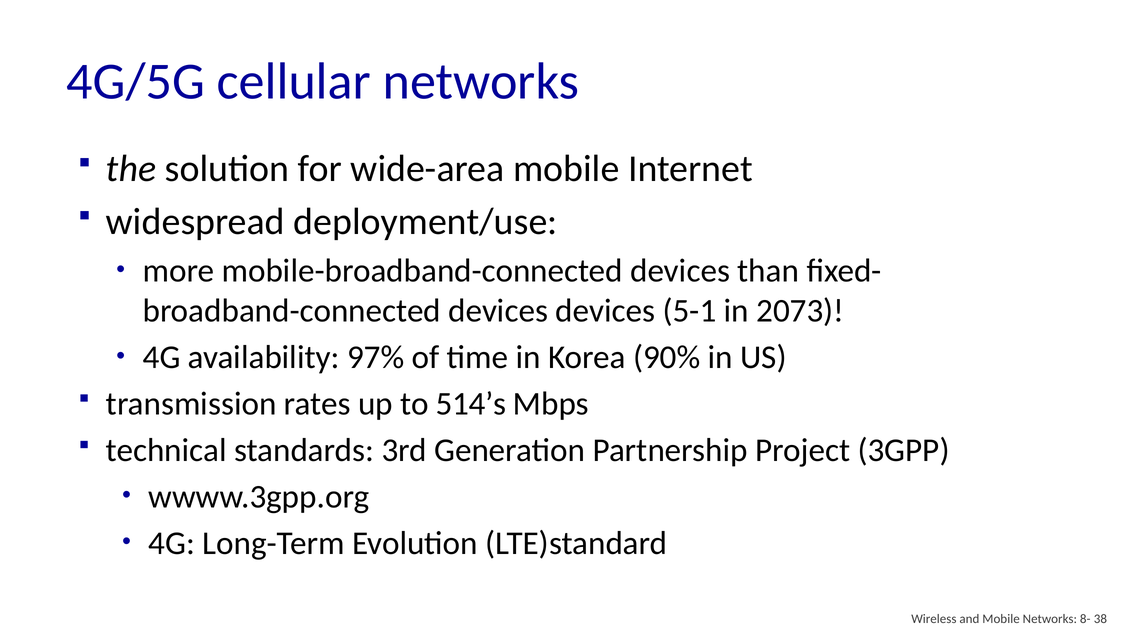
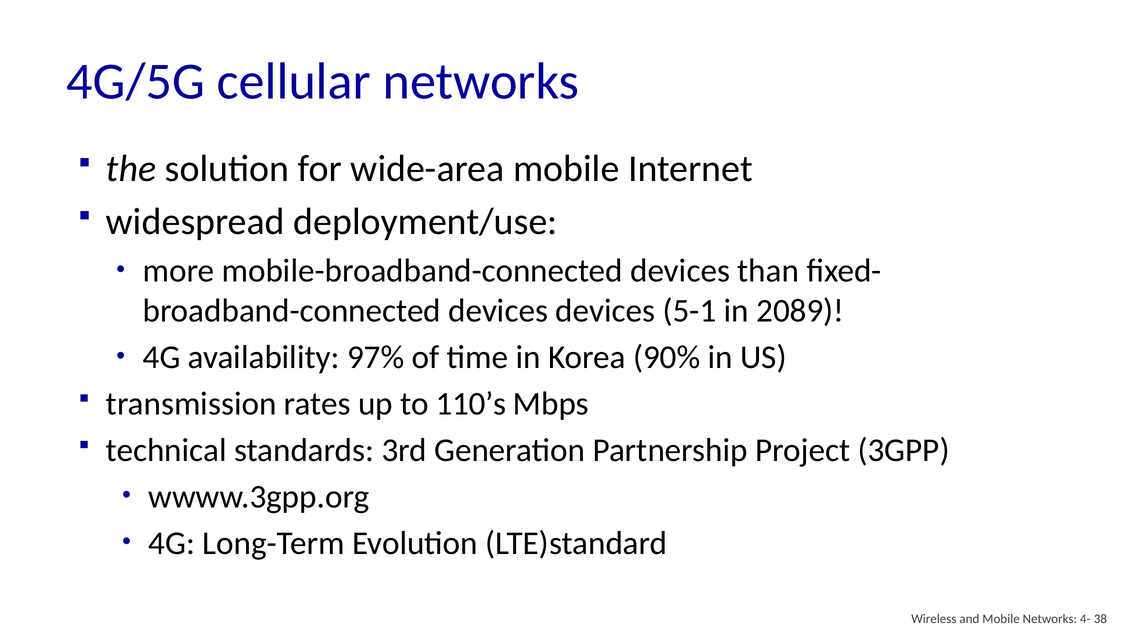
2073: 2073 -> 2089 (800, 311)
514’s: 514’s -> 110’s (471, 403)
8-: 8- -> 4- (1085, 619)
